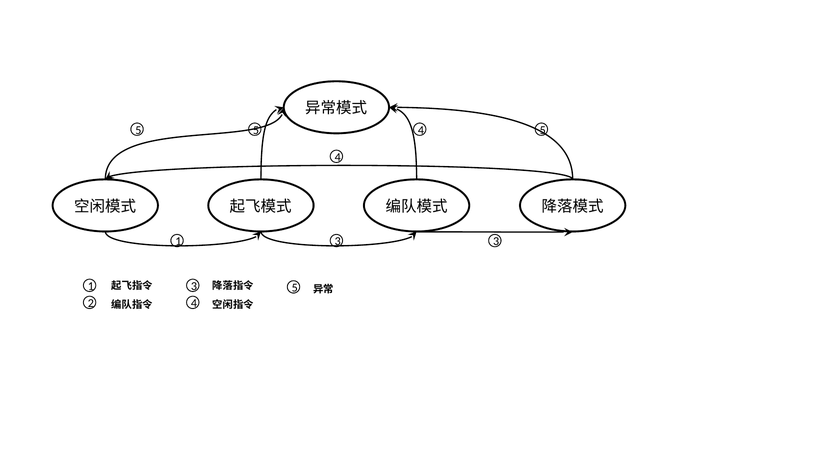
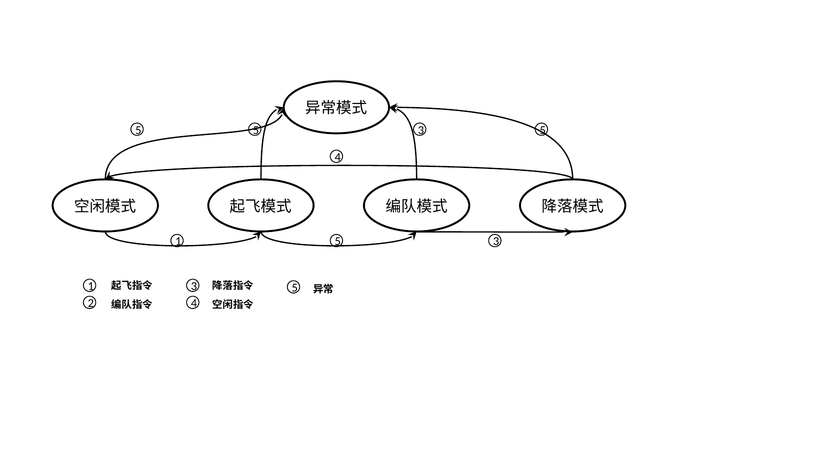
5 5 4: 4 -> 3 (421, 130)
1 3: 3 -> 5 (338, 242)
